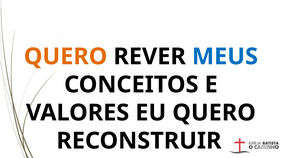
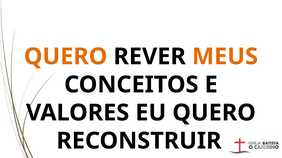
MEUS colour: blue -> orange (225, 57)
